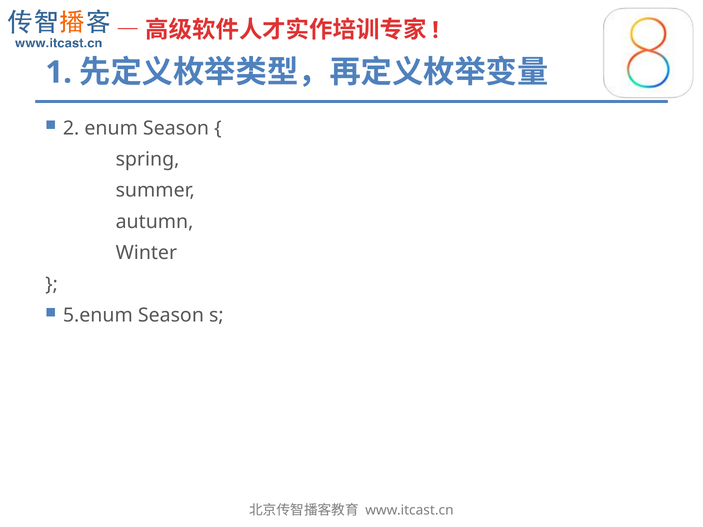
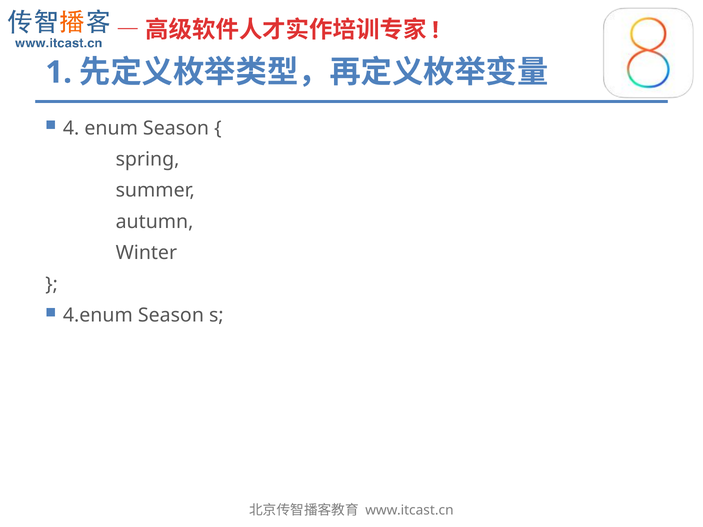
2: 2 -> 4 (71, 128)
5.enum: 5.enum -> 4.enum (98, 316)
